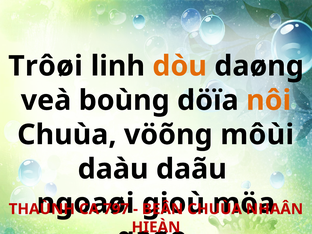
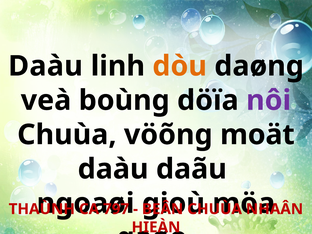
Trôøi: Trôøi -> Daàu (45, 66)
nôi colour: orange -> purple (269, 100)
môùi: môùi -> moät (257, 135)
